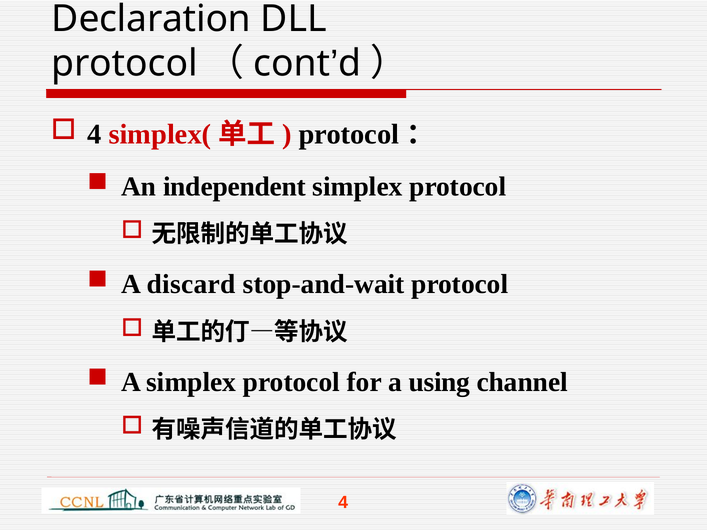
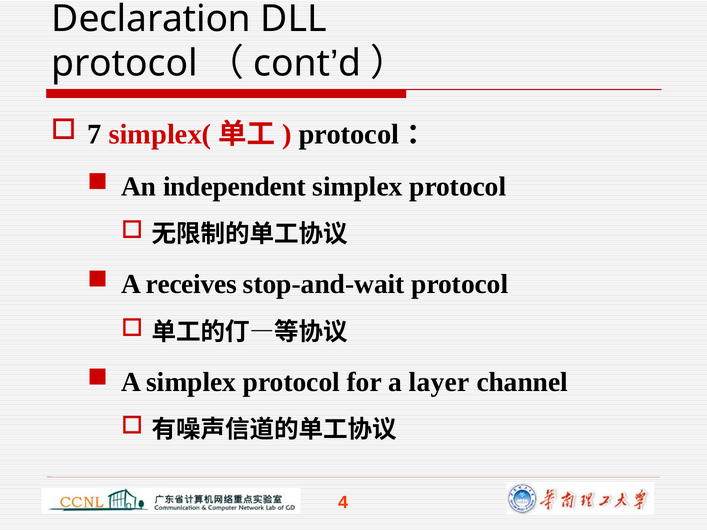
4: 4 -> 7 (94, 134)
discard: discard -> receives (191, 284)
using: using -> layer (439, 382)
